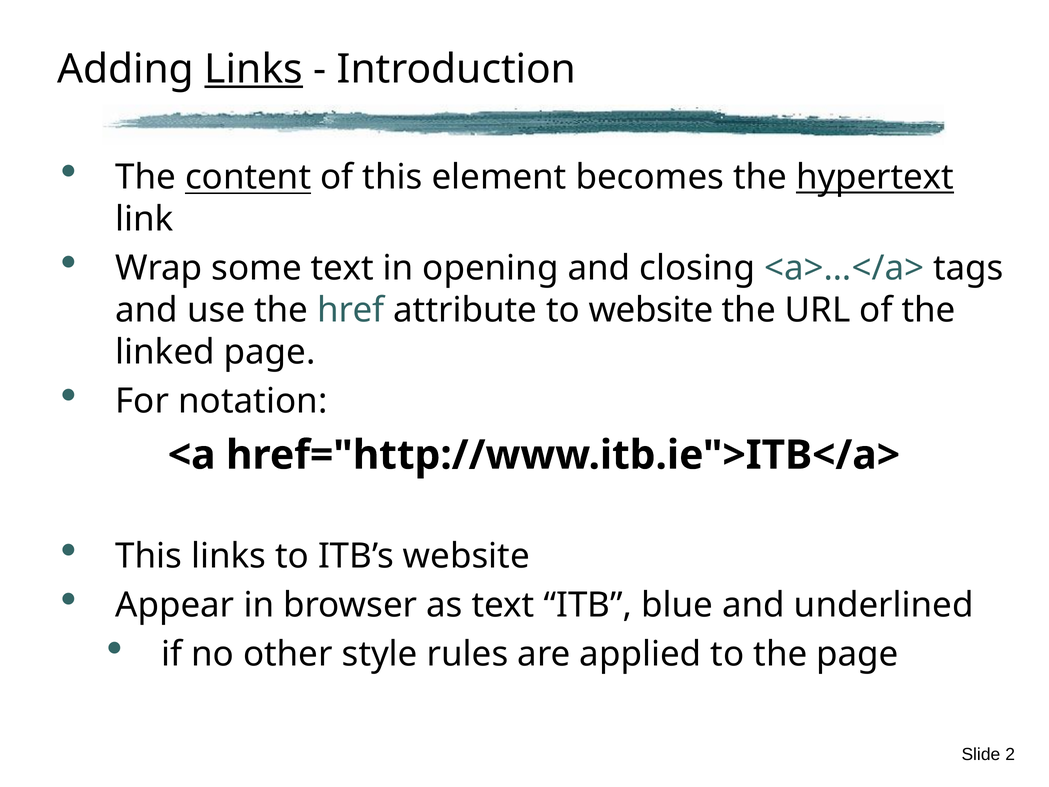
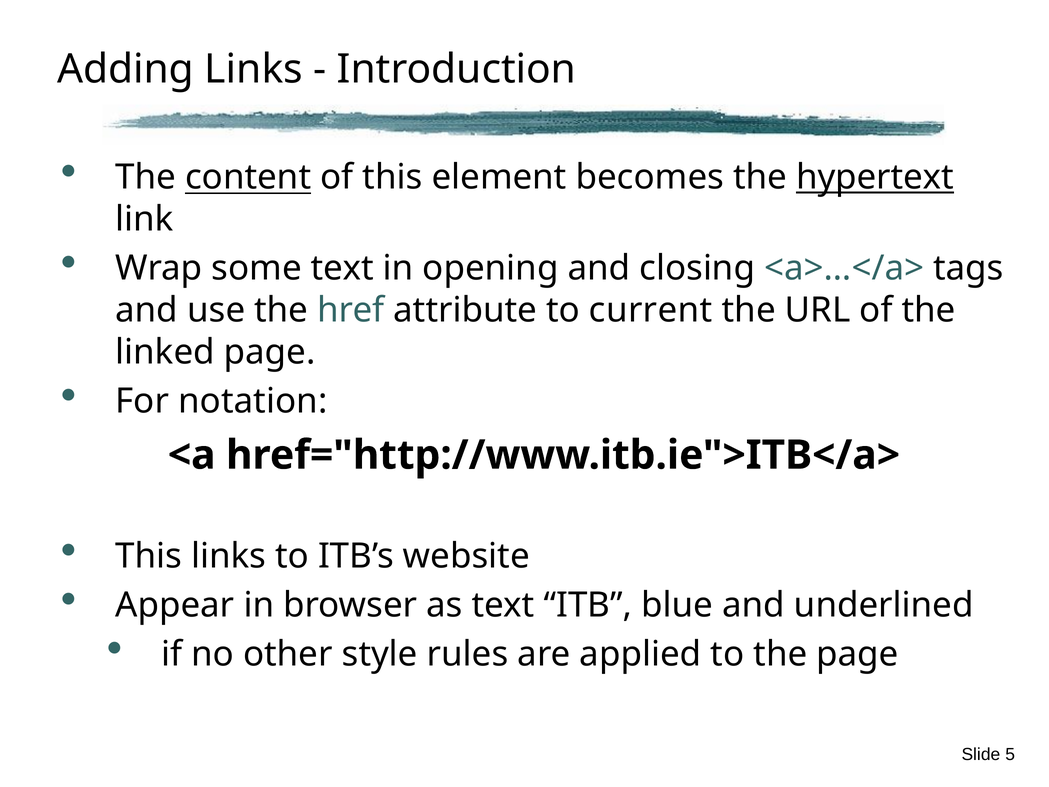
Links underline: present -> none (254, 69)
to website: website -> current (651, 310)
2: 2 -> 5 (1010, 754)
